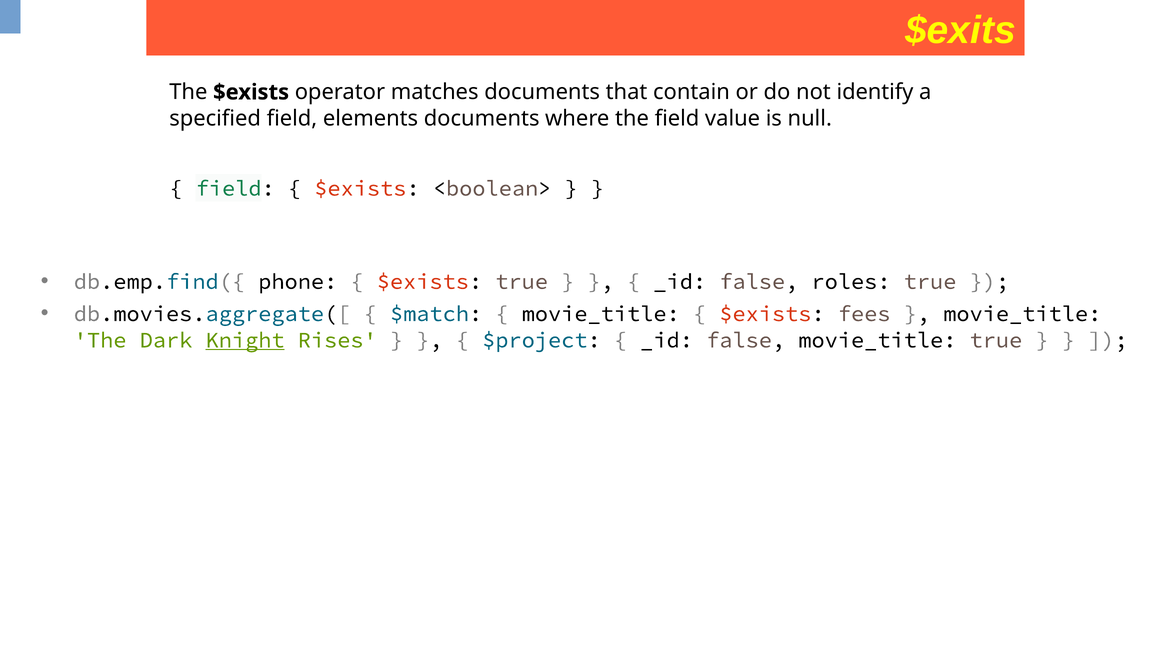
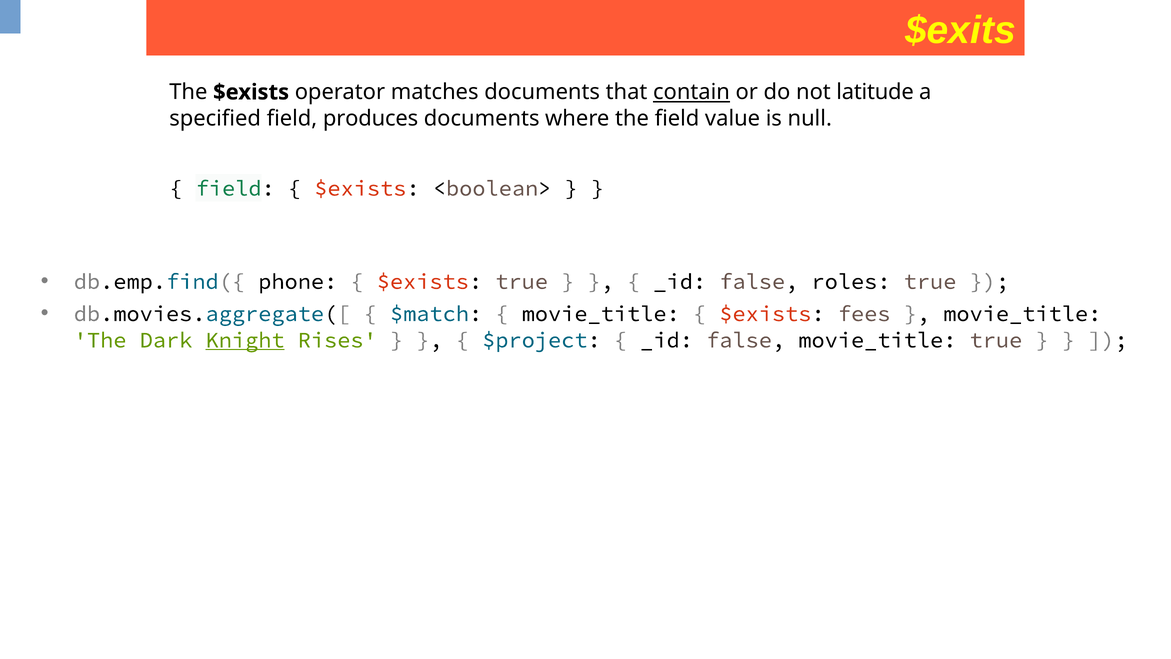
contain underline: none -> present (691, 92)
identify: identify -> latitude (875, 92)
elements: elements -> produces (371, 119)
